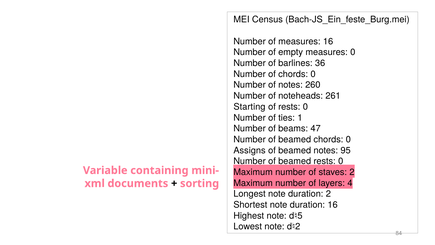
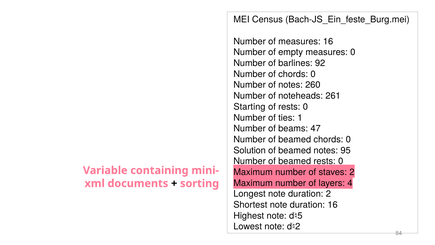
36: 36 -> 92 (320, 63)
Assigns: Assigns -> Solution (250, 150)
